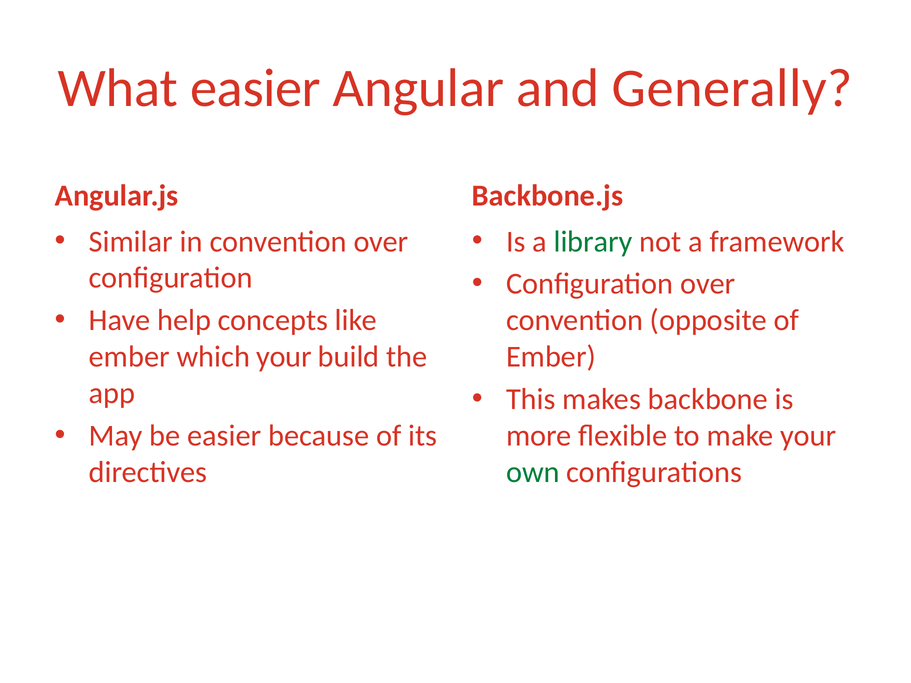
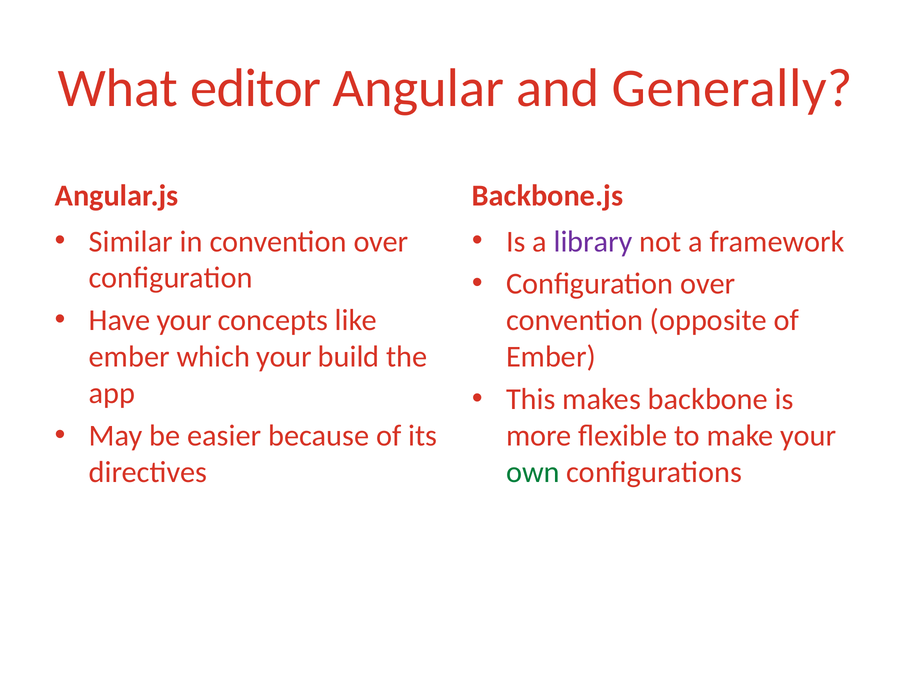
What easier: easier -> editor (256, 88)
library colour: green -> purple (593, 242)
Have help: help -> your (184, 321)
